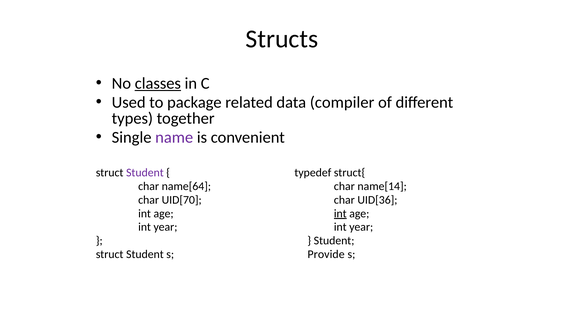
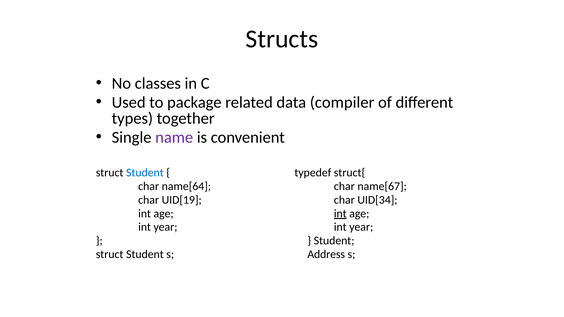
classes underline: present -> none (158, 83)
Student colour: purple -> blue (145, 173)
name[14: name[14 -> name[67 (382, 186)
UID[70: UID[70 -> UID[19 (182, 200)
UID[36: UID[36 -> UID[34 (377, 200)
Provide: Provide -> Address (326, 255)
